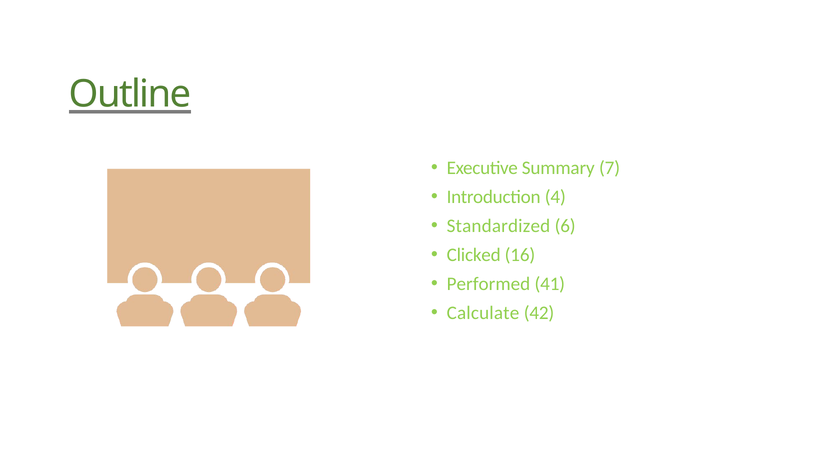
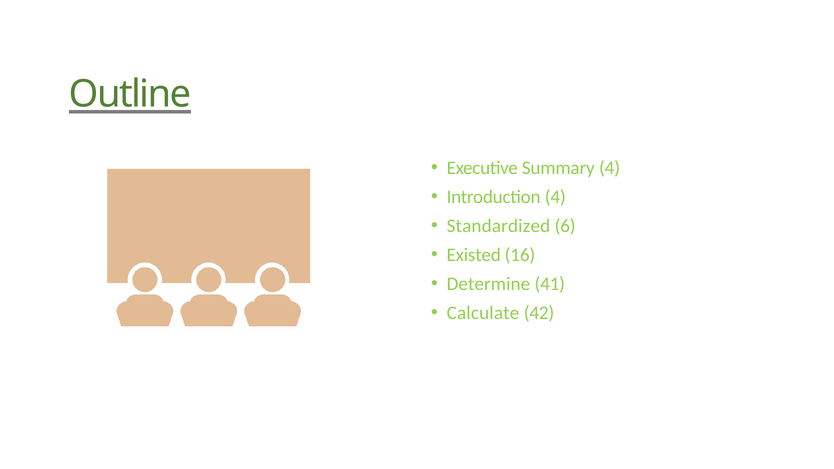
Summary 7: 7 -> 4 (610, 168)
Clicked: Clicked -> Existed (474, 255)
Performed: Performed -> Determine (488, 284)
